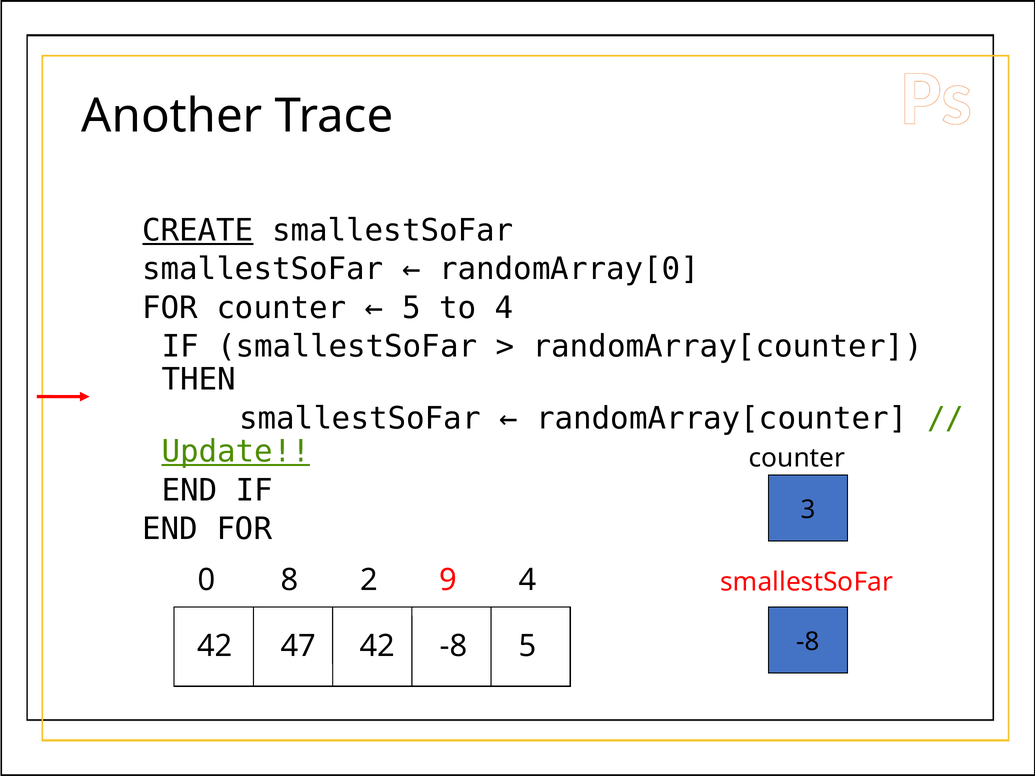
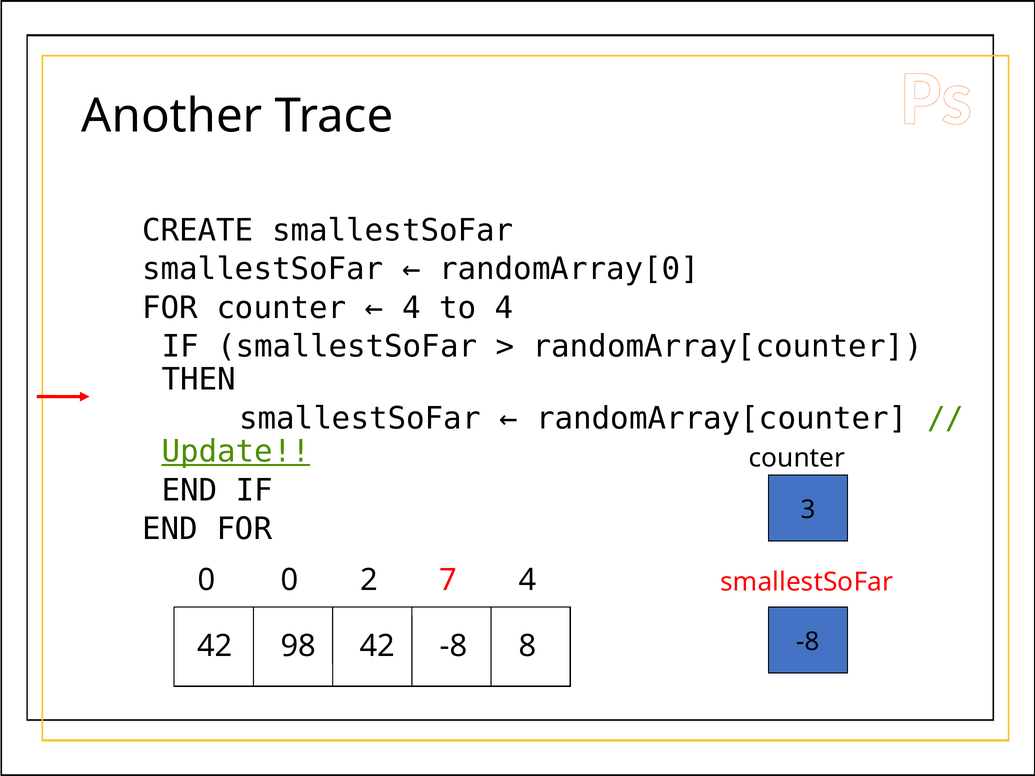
CREATE underline: present -> none (198, 231)
5: 5 -> 4 (411, 308)
0 8: 8 -> 0 (290, 580)
9: 9 -> 7 (448, 580)
47: 47 -> 98 (298, 646)
-8 5: 5 -> 8 (527, 646)
